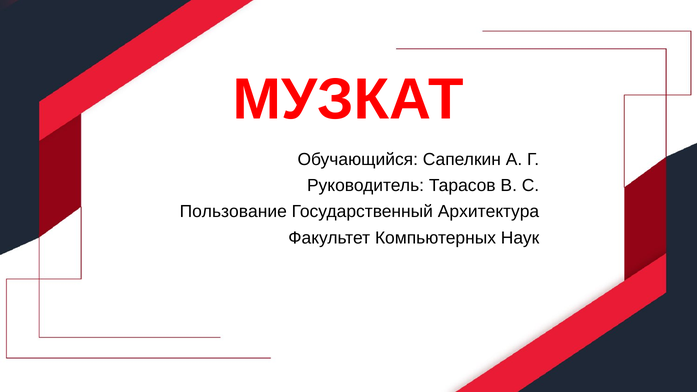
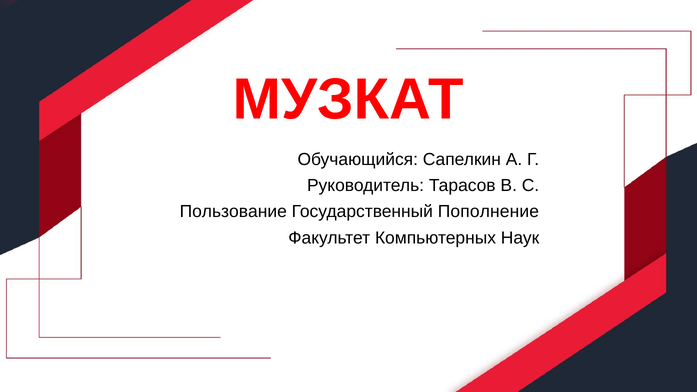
Архитектура: Архитектура -> Пополнение (488, 212)
